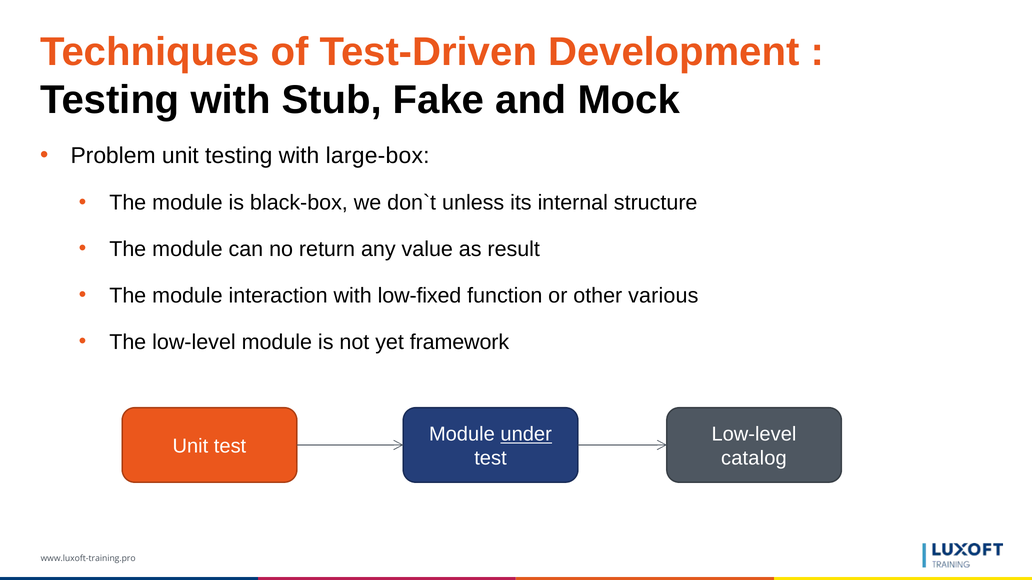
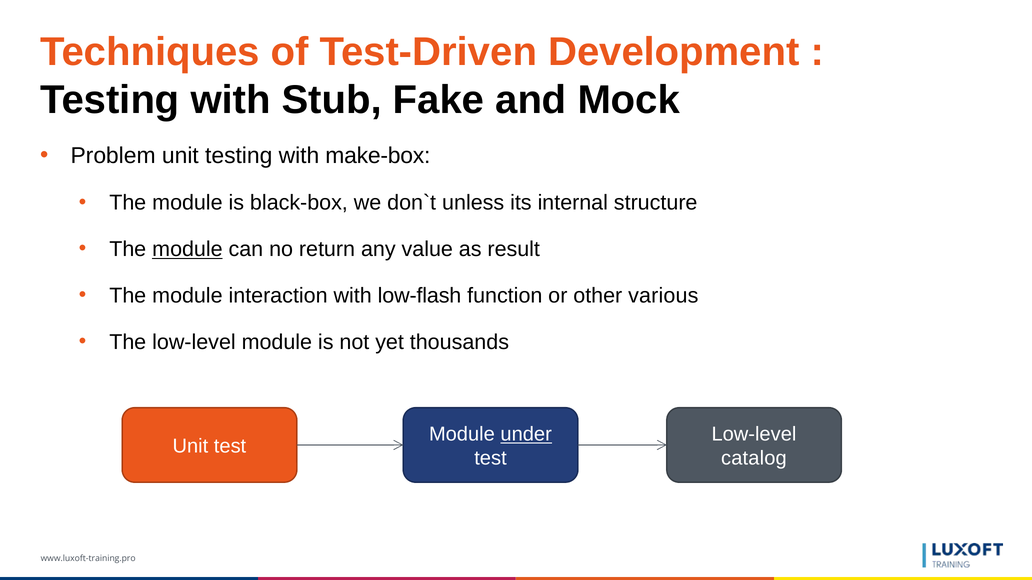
large-box: large-box -> make-box (378, 156)
module underline: none -> present (187, 249)
low-fixed: low-fixed -> low-flash (420, 296)
framework: framework -> thousands (459, 342)
